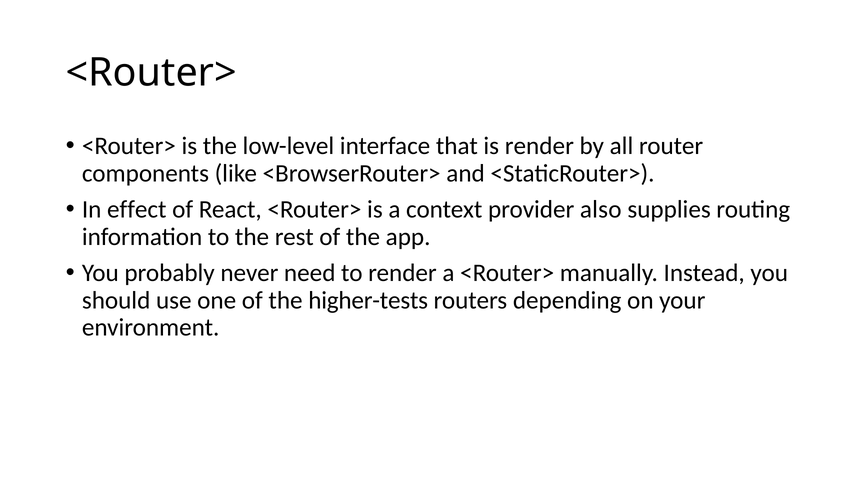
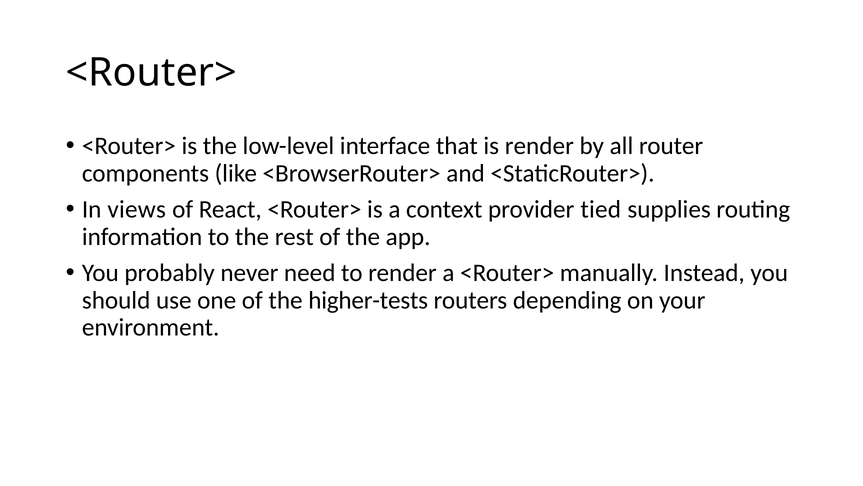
effect: effect -> views (137, 209)
also: also -> tied (601, 209)
